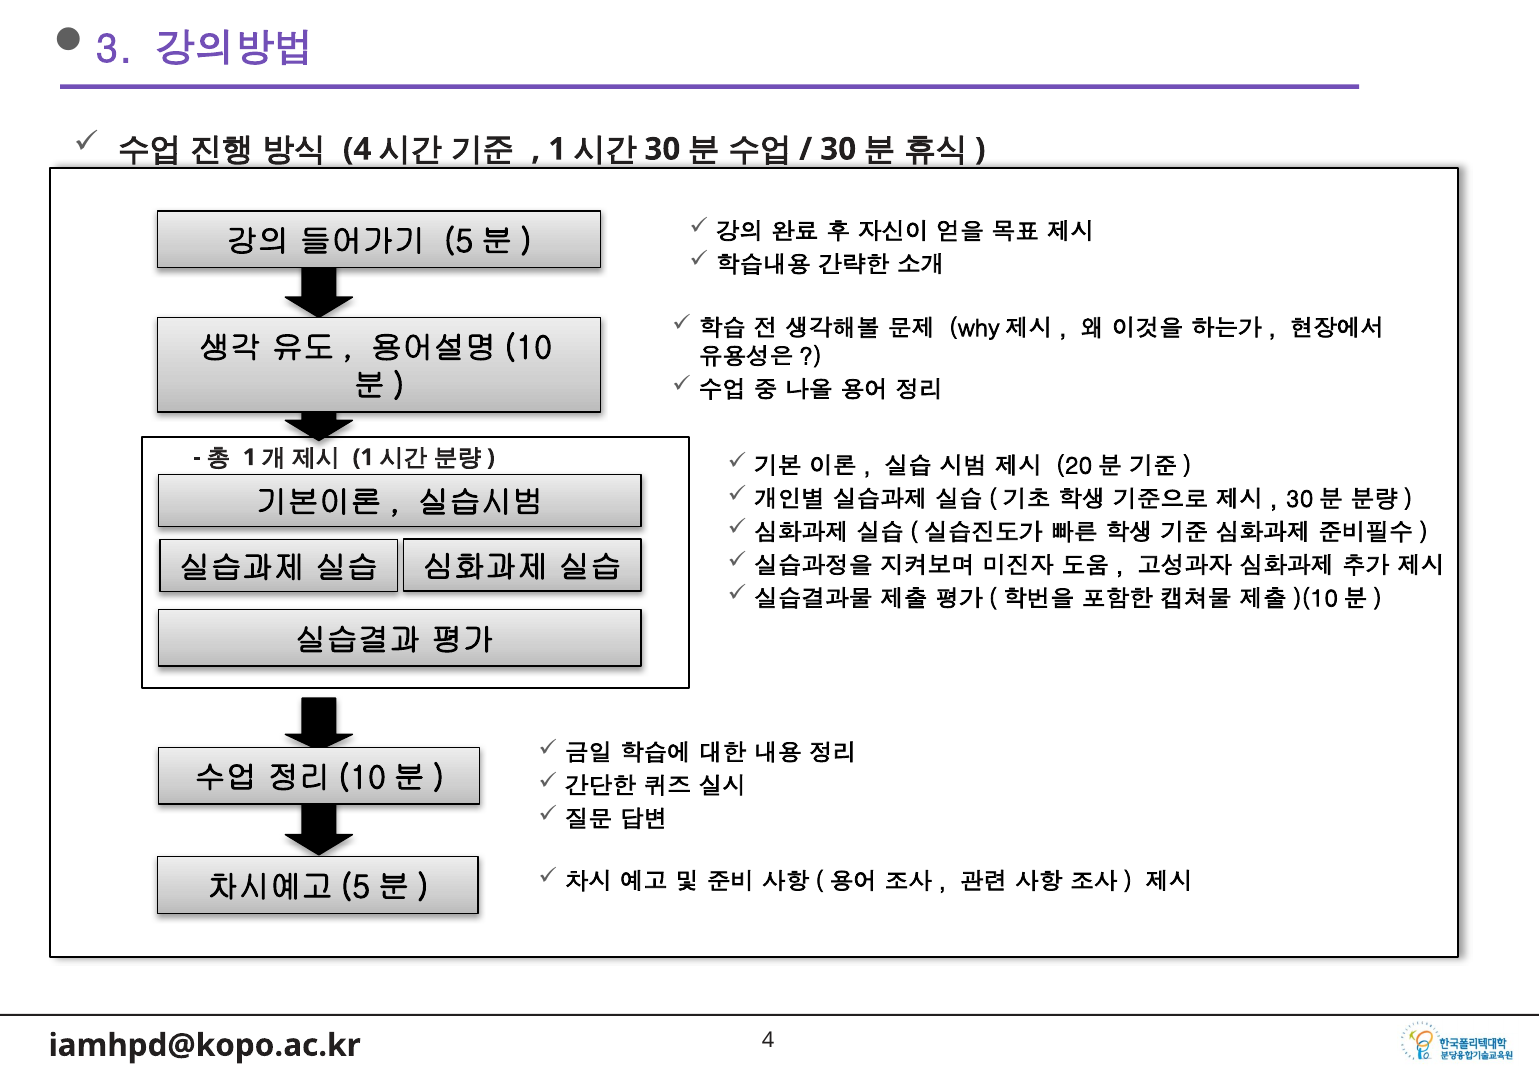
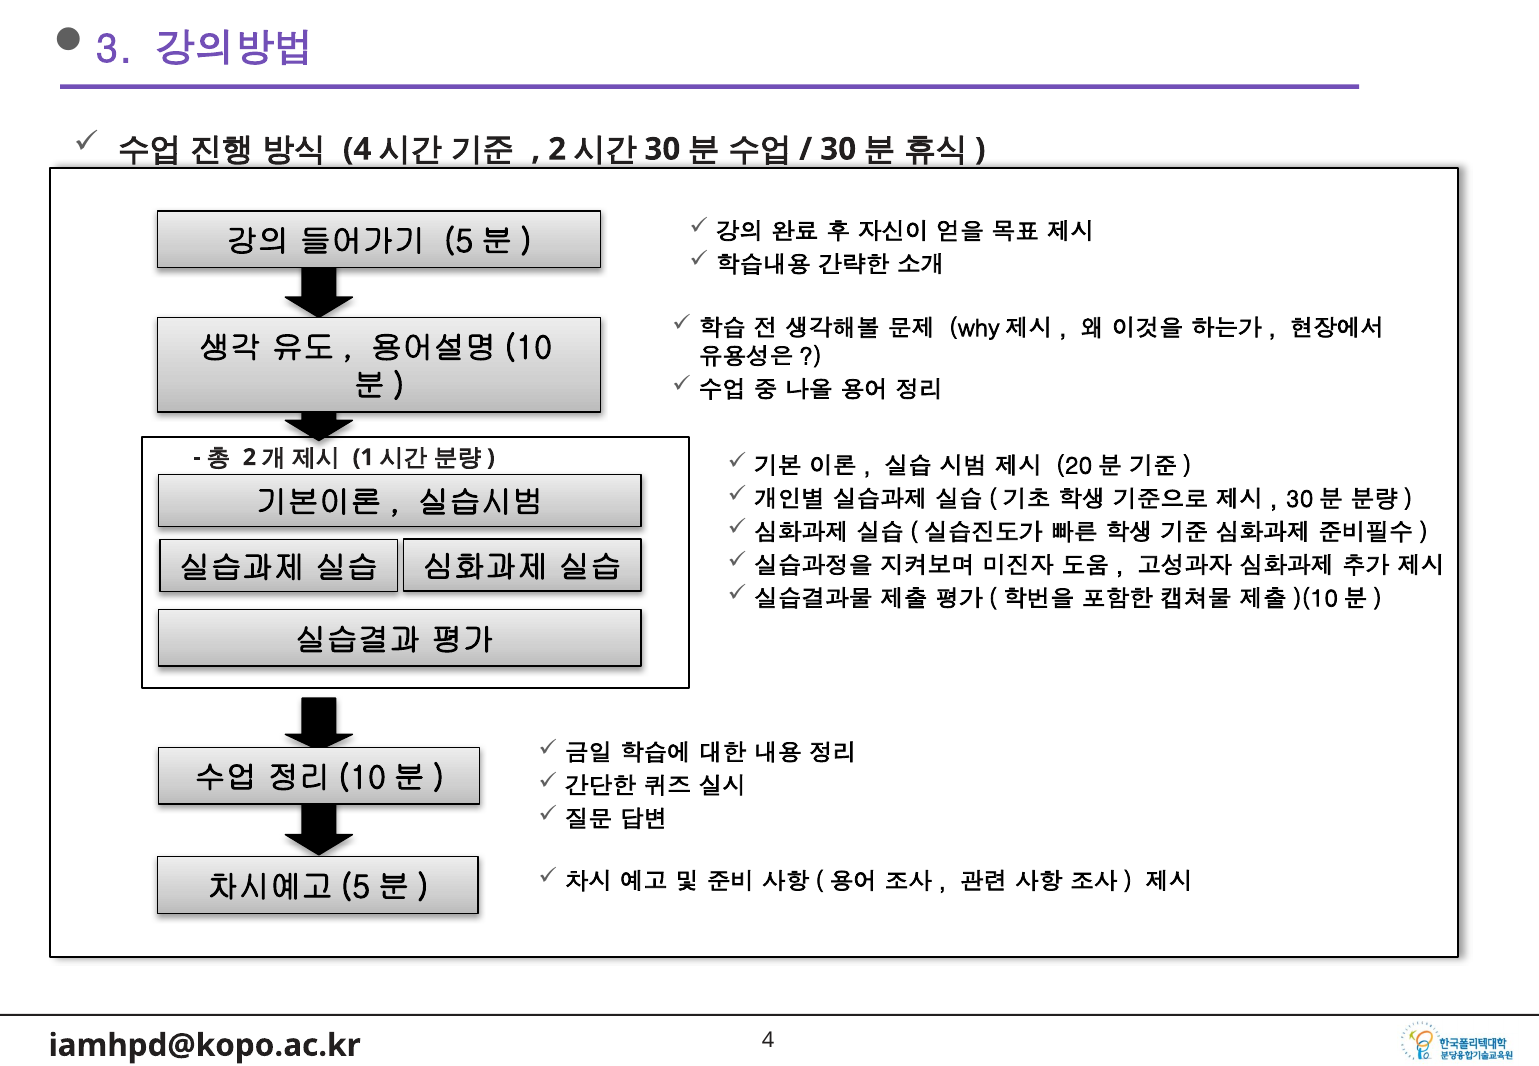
1: 1 -> 2 (557, 149)
1: 1 -> 2 (249, 457)
